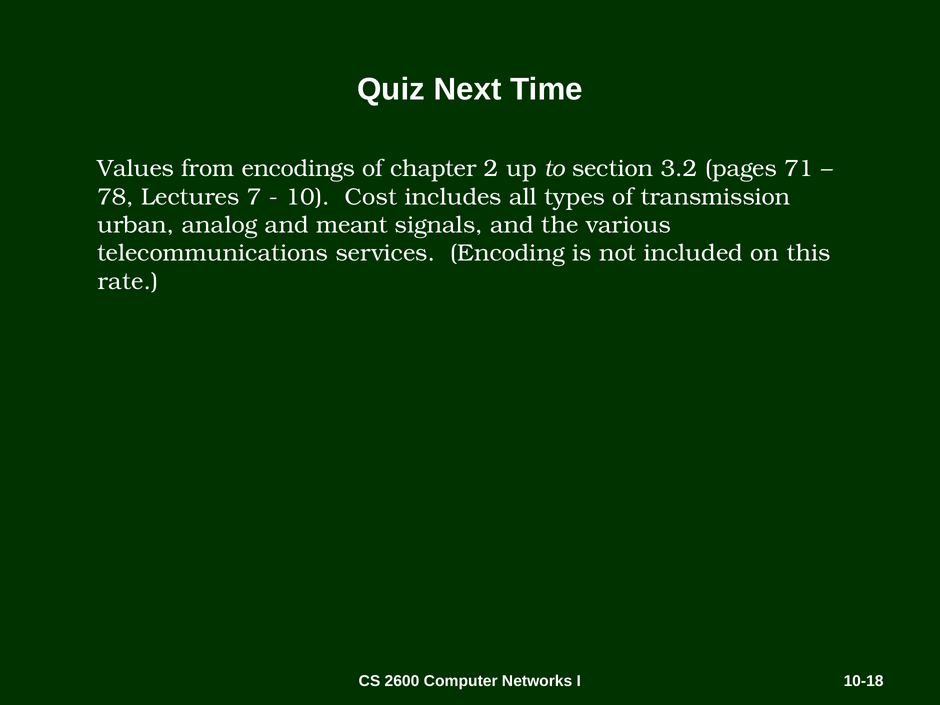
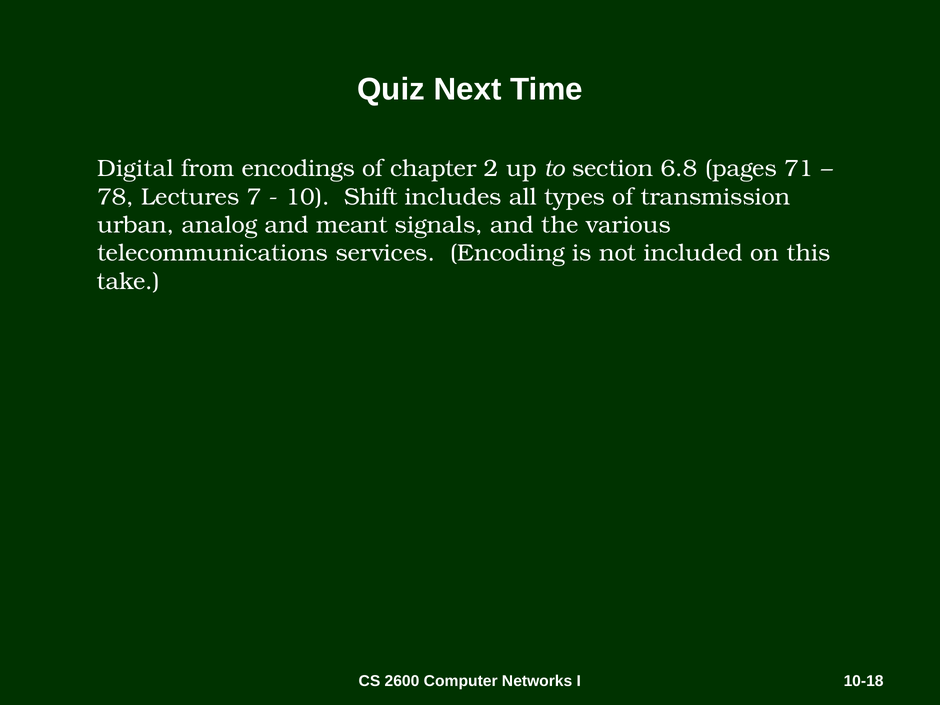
Values: Values -> Digital (135, 169)
3.2: 3.2 -> 6.8 (679, 169)
Cost: Cost -> Shift (371, 197)
rate: rate -> take (128, 281)
